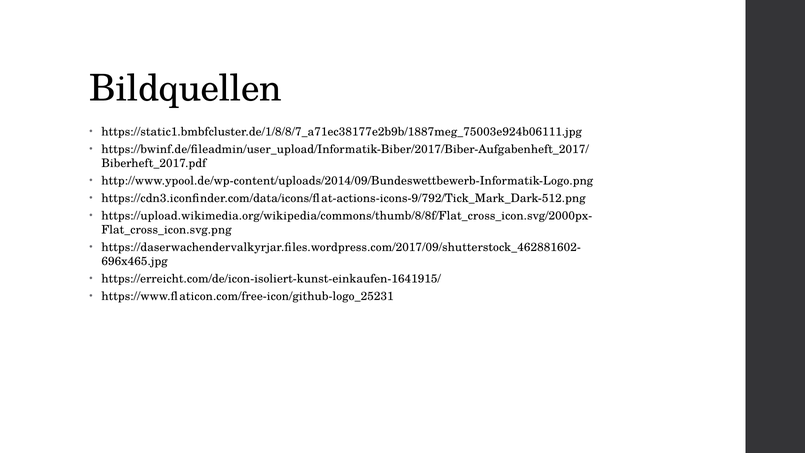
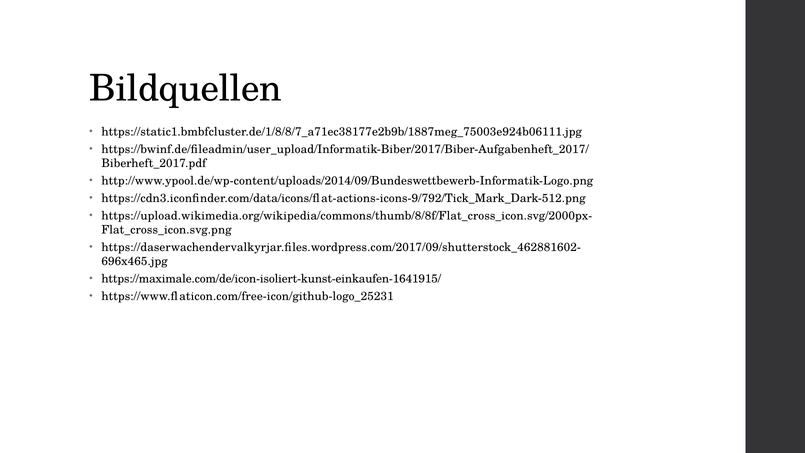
https://erreicht.com/de/icon-isoliert-kunst-einkaufen-1641915/: https://erreicht.com/de/icon-isoliert-kunst-einkaufen-1641915/ -> https://maximale.com/de/icon-isoliert-kunst-einkaufen-1641915/ (271, 279)
